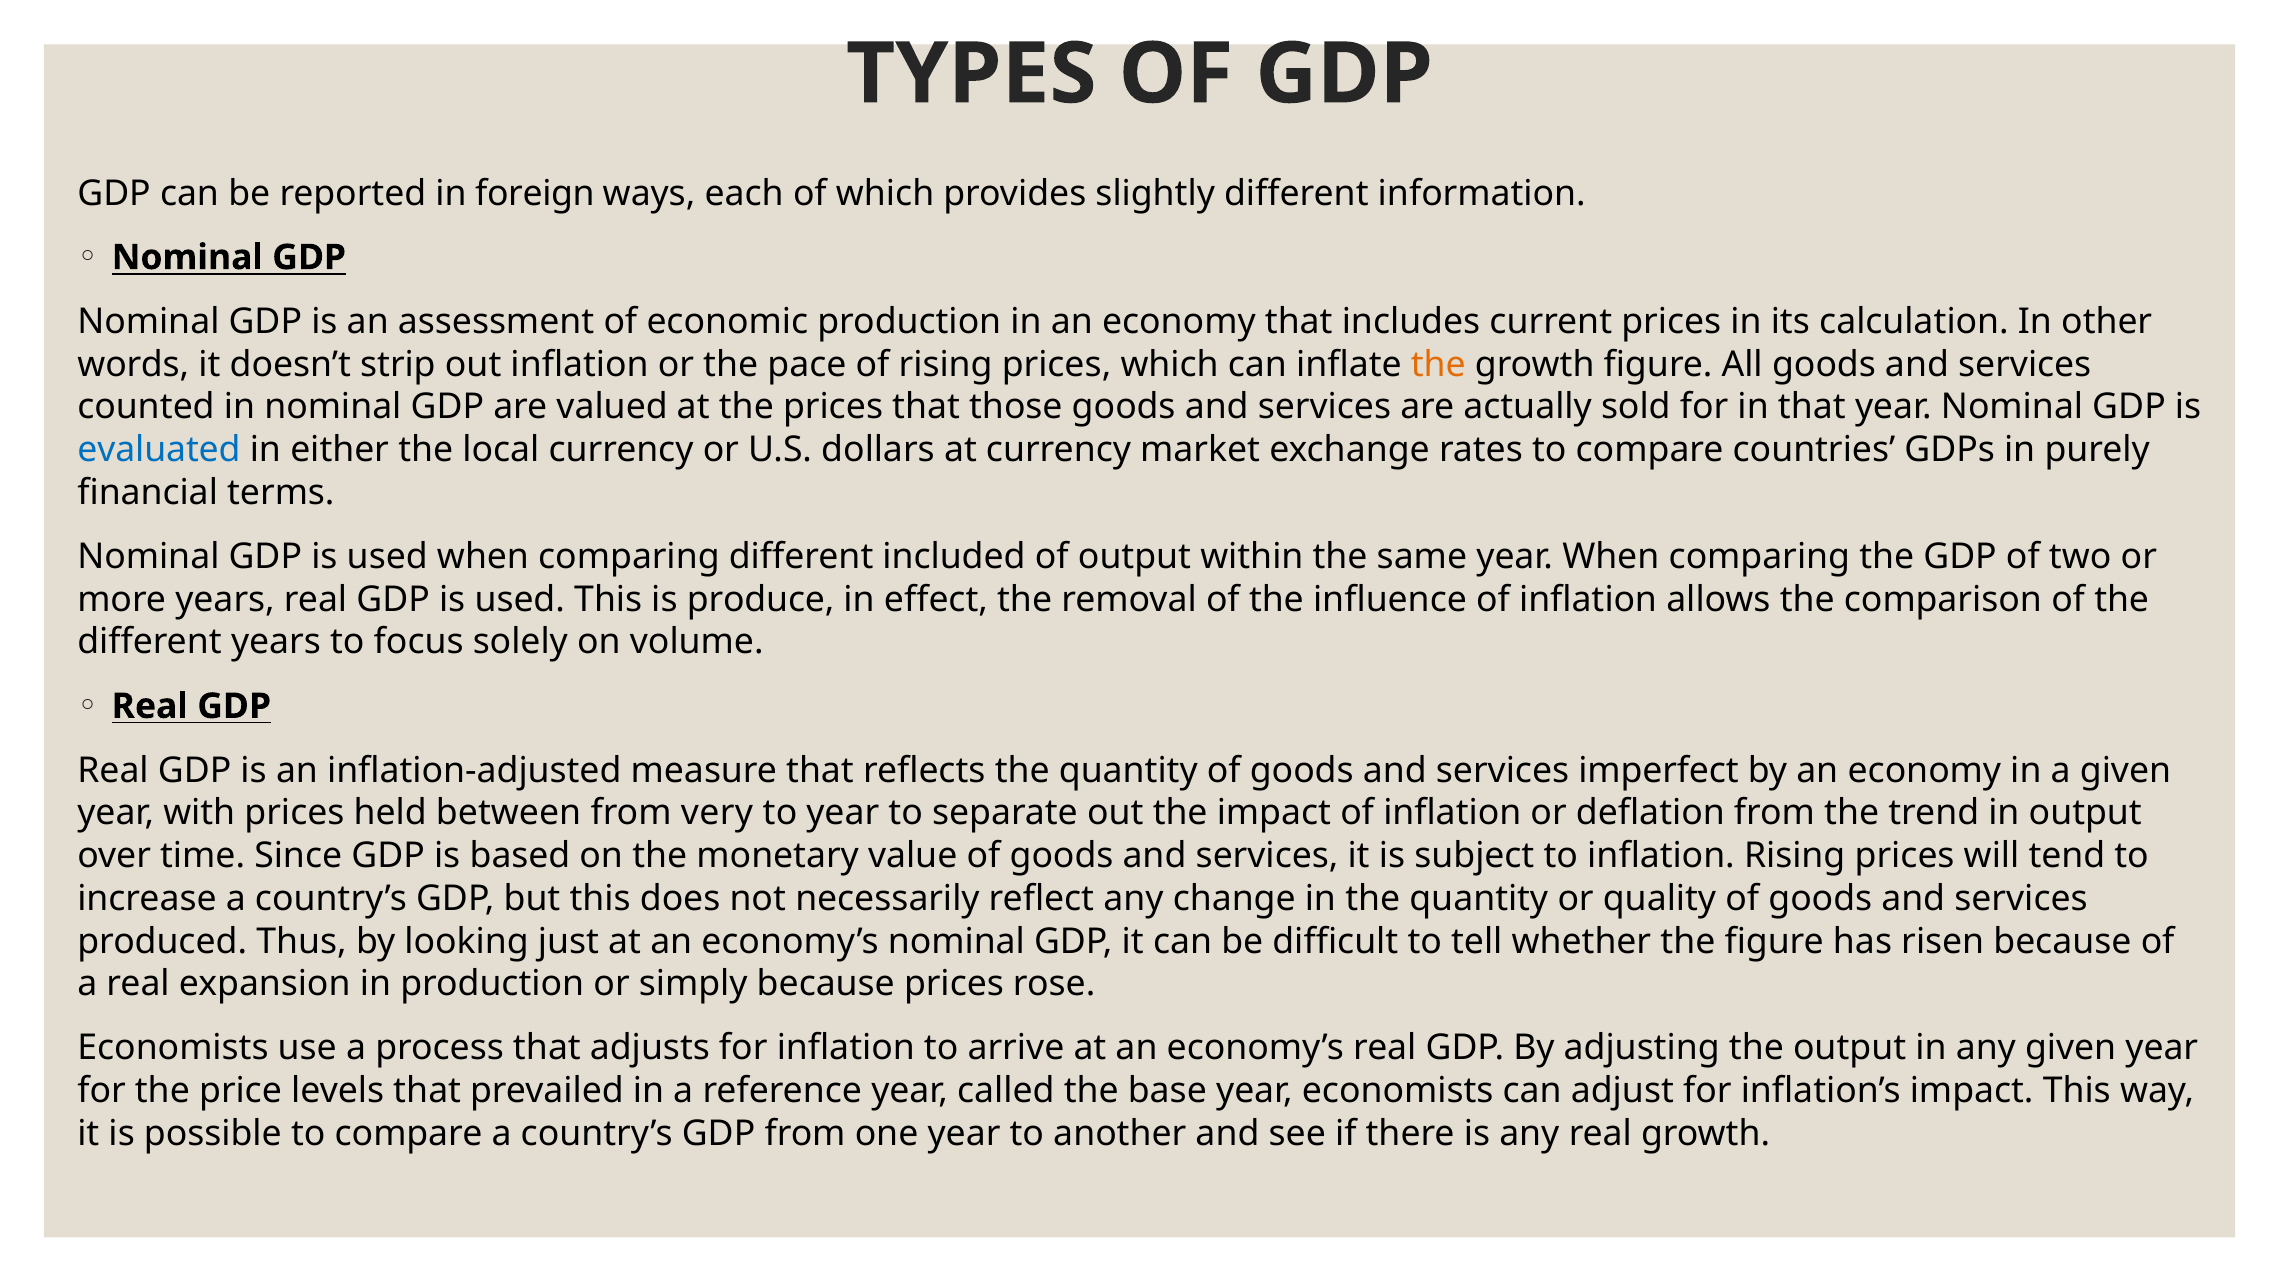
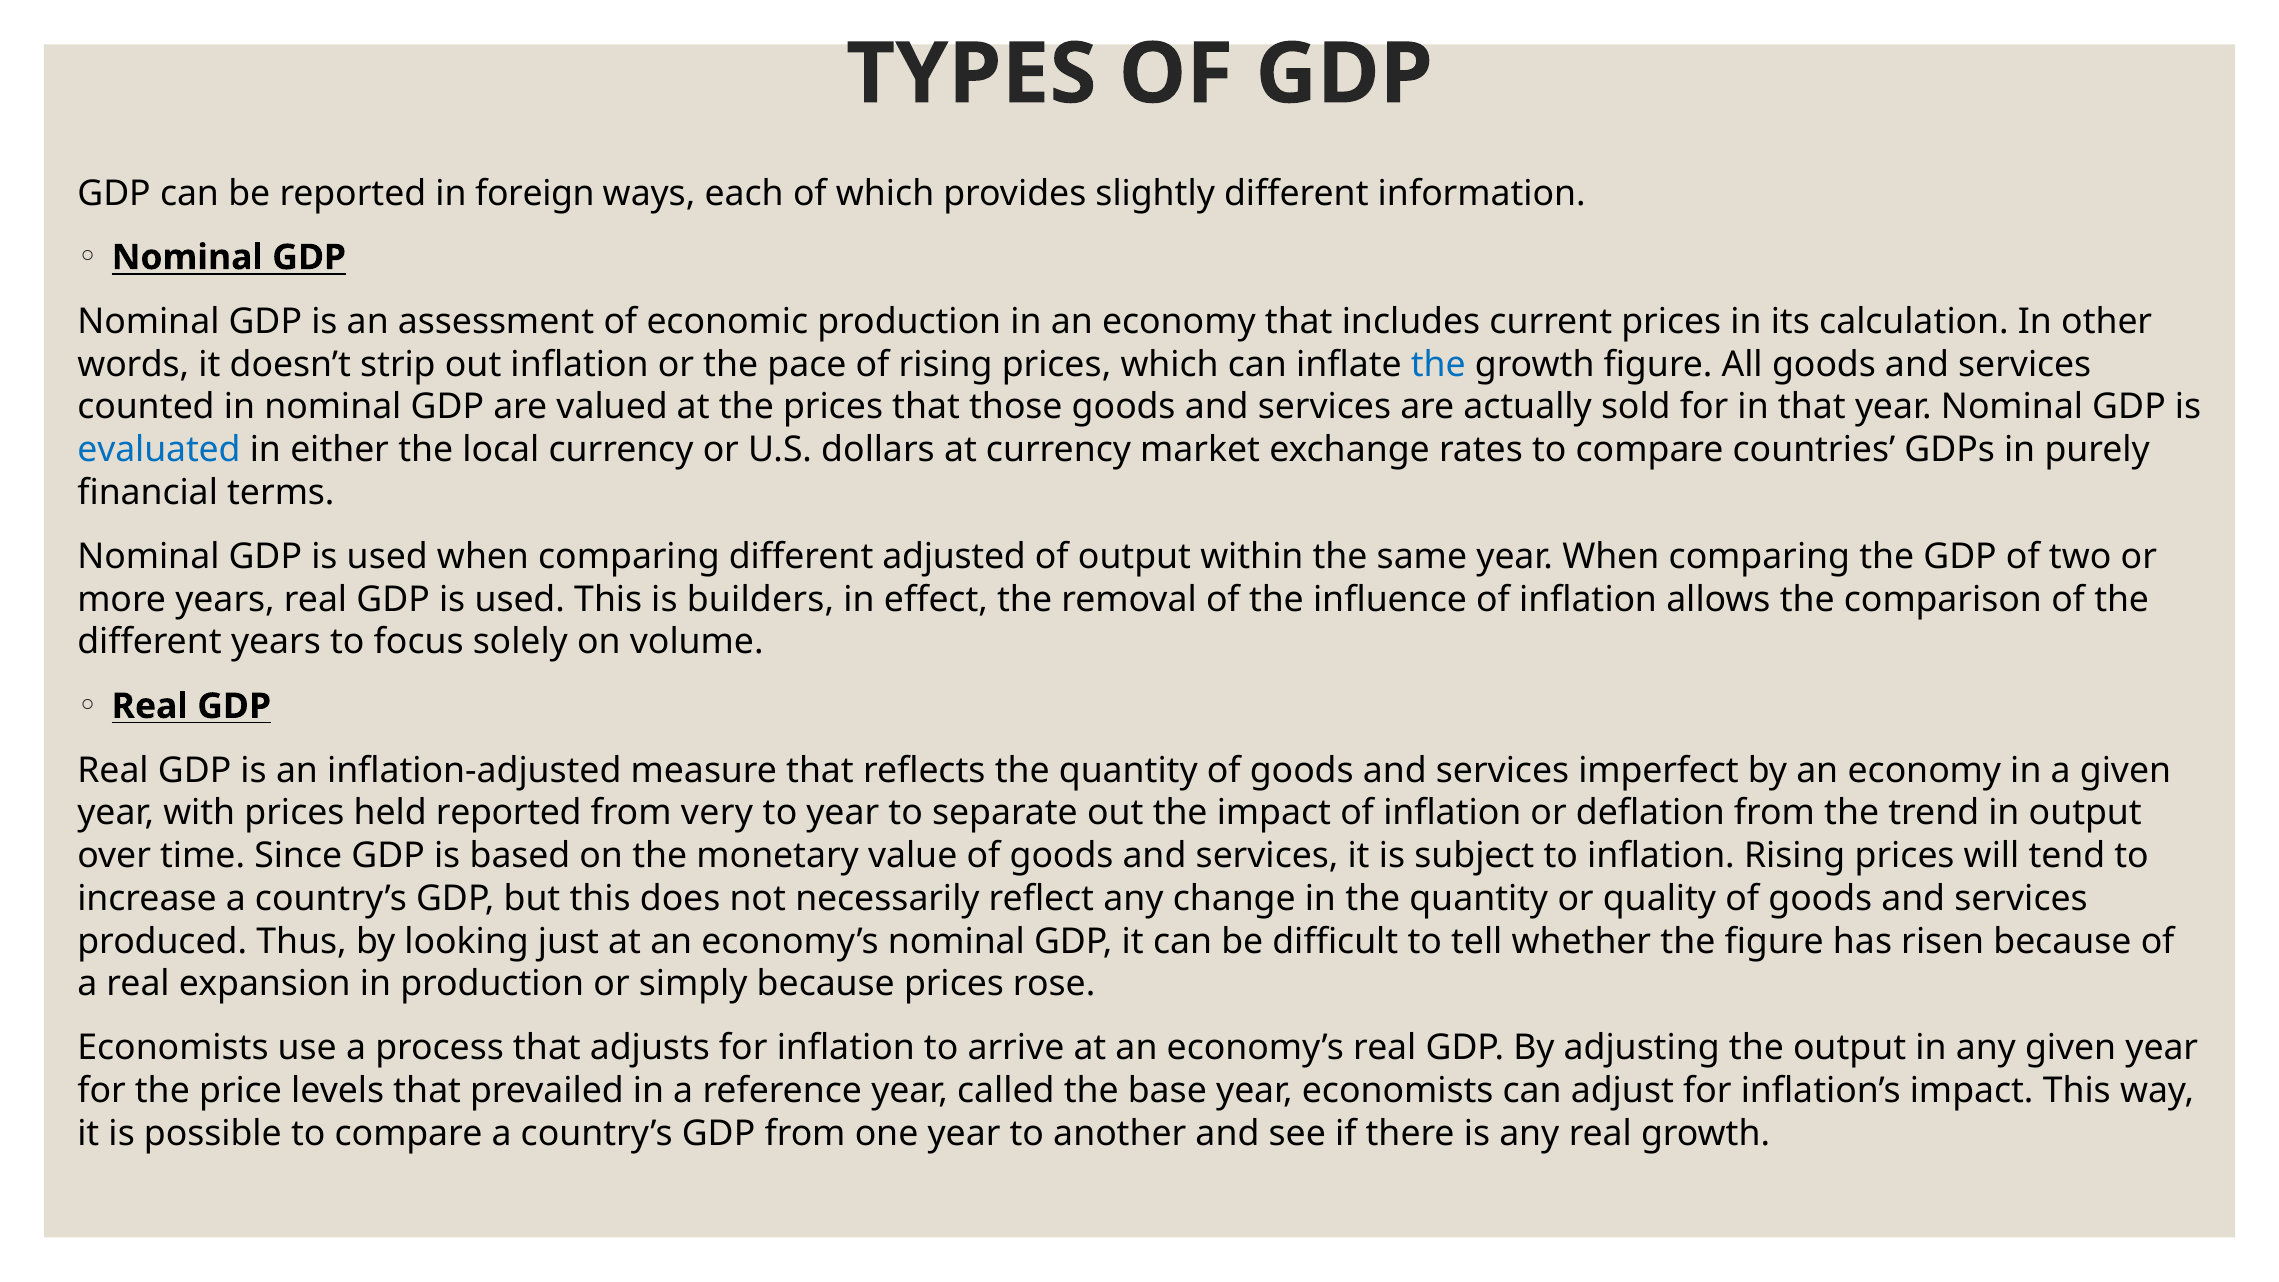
the colour: orange -> blue (1438, 364)
included: included -> adjusted (954, 557)
produce: produce -> builders (760, 599)
held between: between -> reported (509, 813)
